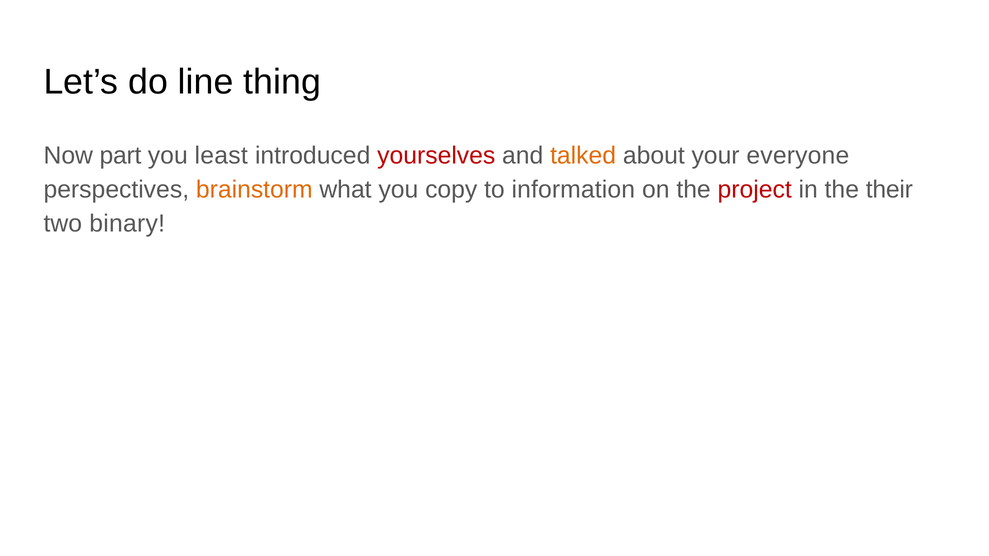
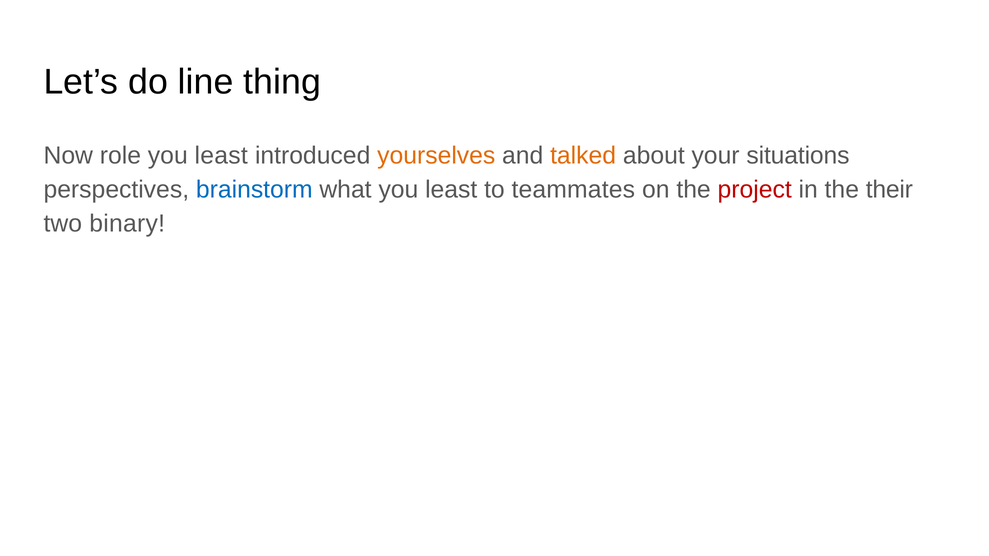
part: part -> role (120, 156)
yourselves colour: red -> orange (436, 156)
everyone: everyone -> situations (798, 156)
brainstorm colour: orange -> blue (254, 190)
what you copy: copy -> least (451, 190)
information: information -> teammates (573, 190)
